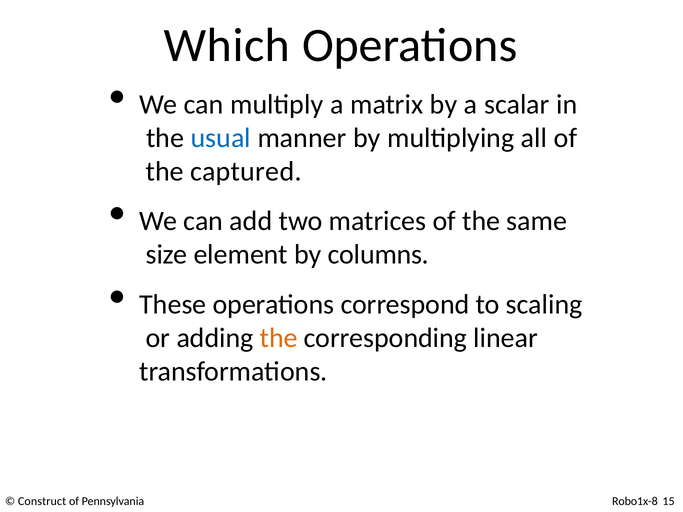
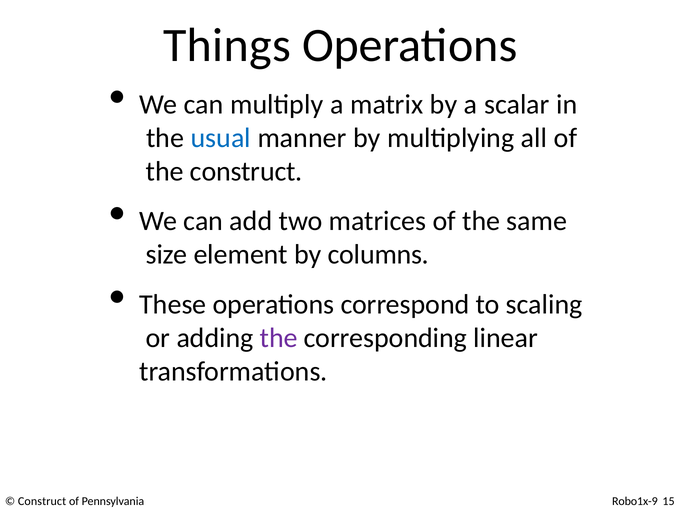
Which: Which -> Things (227, 46)
the captured: captured -> construct (246, 172)
the colour: orange -> purple (279, 338)
Robo1x-8: Robo1x-8 -> Robo1x-9 (635, 501)
